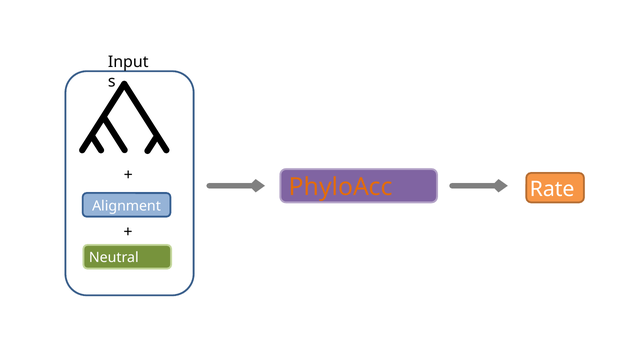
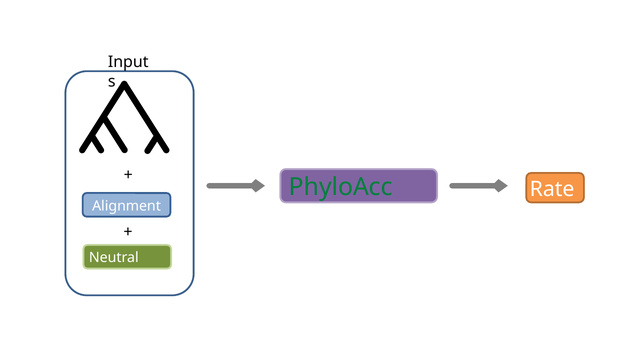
PhyloAcc colour: orange -> green (341, 187)
